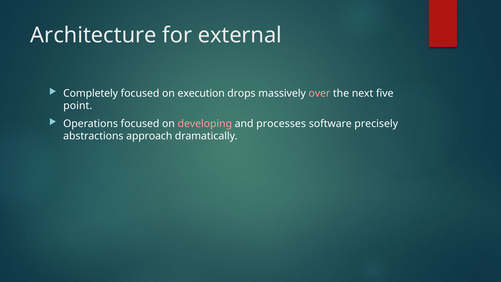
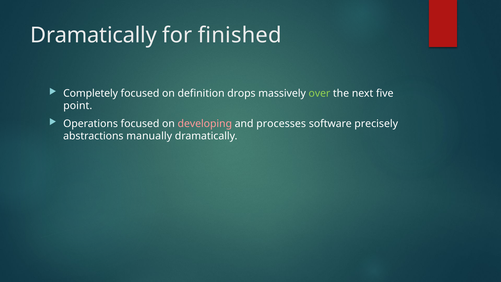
Architecture: Architecture -> Dramatically (94, 35)
external: external -> finished (240, 35)
execution: execution -> definition (201, 93)
over colour: pink -> light green (319, 93)
approach: approach -> manually (149, 136)
